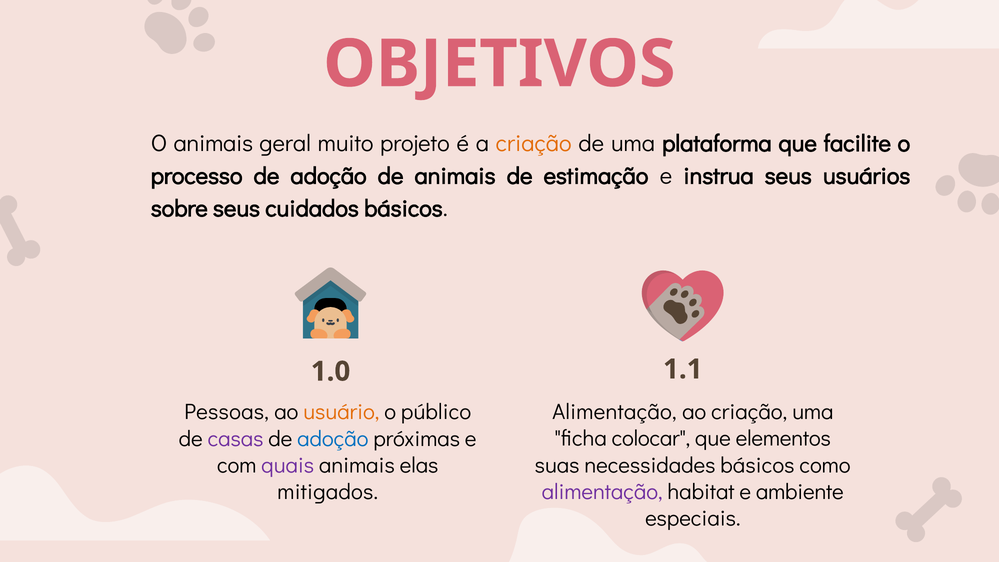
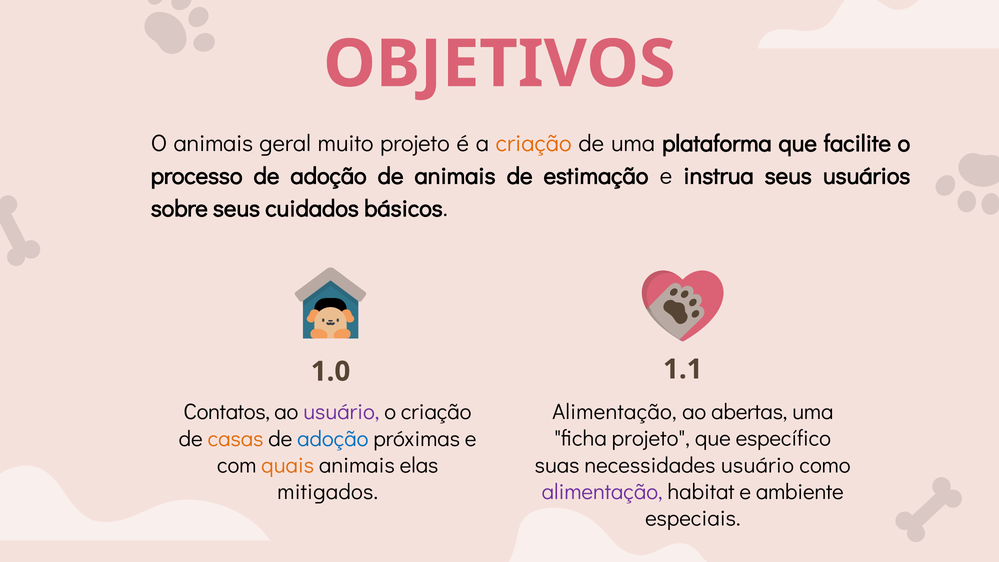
ao criação: criação -> abertas (749, 412)
Pessoas: Pessoas -> Contatos (227, 412)
usuário colour: orange -> purple (341, 412)
o público: público -> criação (436, 412)
ficha colocar: colocar -> projeto (651, 439)
elementos: elementos -> específico (783, 439)
casas colour: purple -> orange (236, 439)
necessidades básicos: básicos -> usuário (757, 465)
quais colour: purple -> orange (288, 465)
